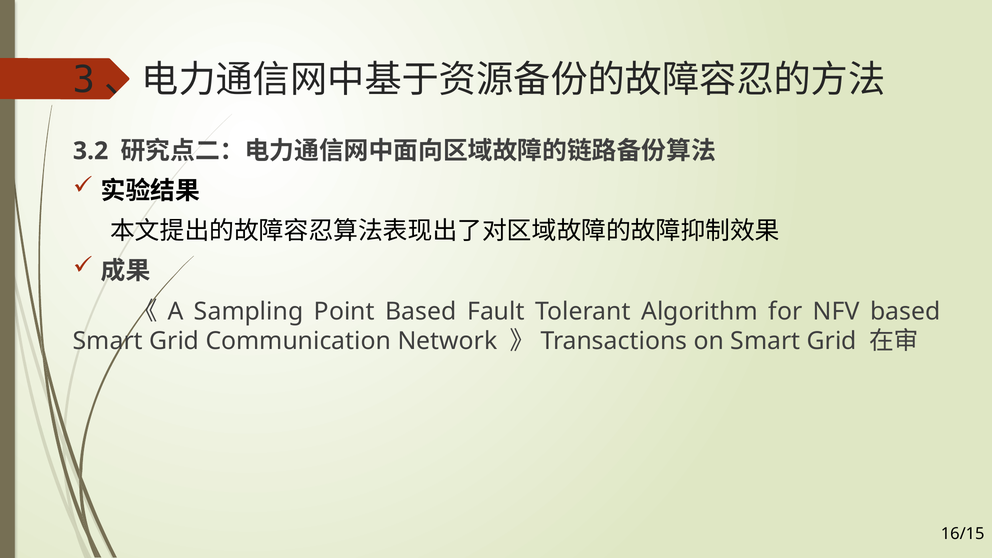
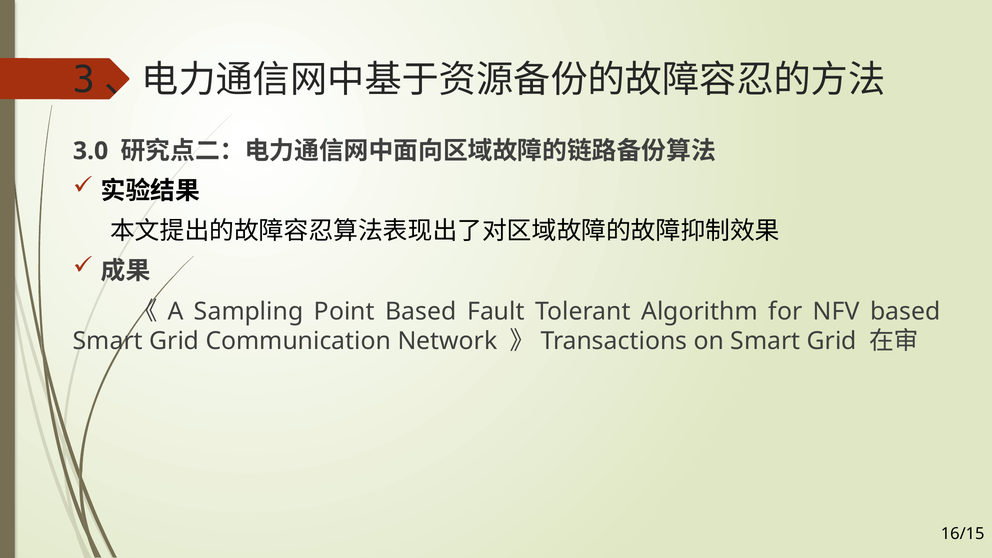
3.2: 3.2 -> 3.0 (91, 151)
